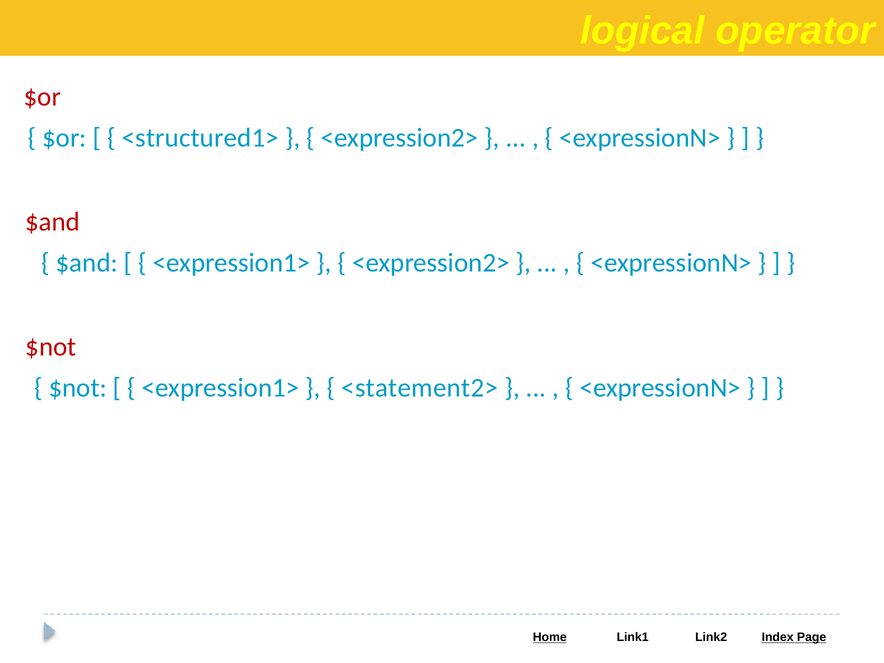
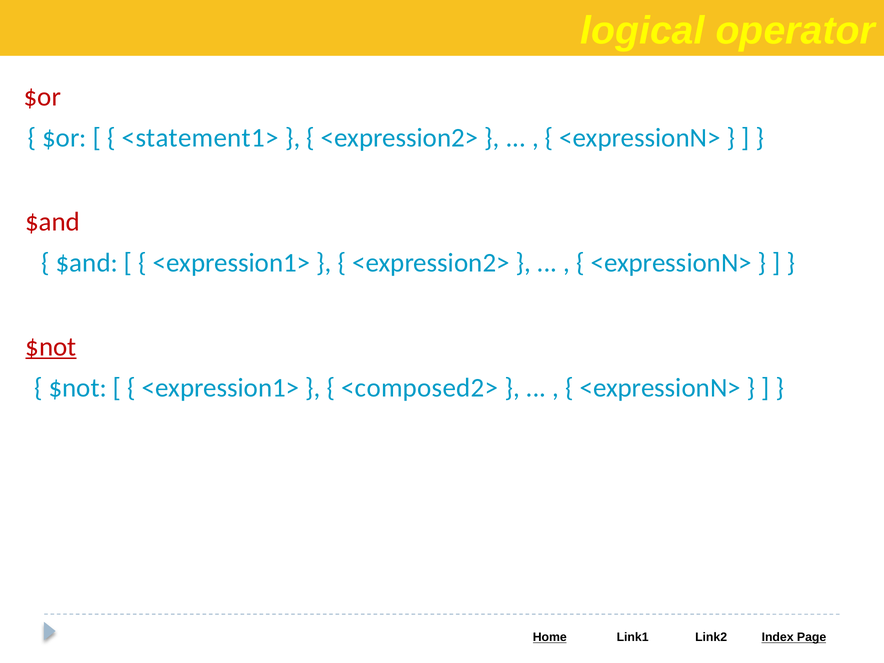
<structured1>: <structured1> -> <statement1> (200, 138)
$not underline: none -> present (51, 347)
<statement2>: <statement2> -> <composed2> (420, 388)
